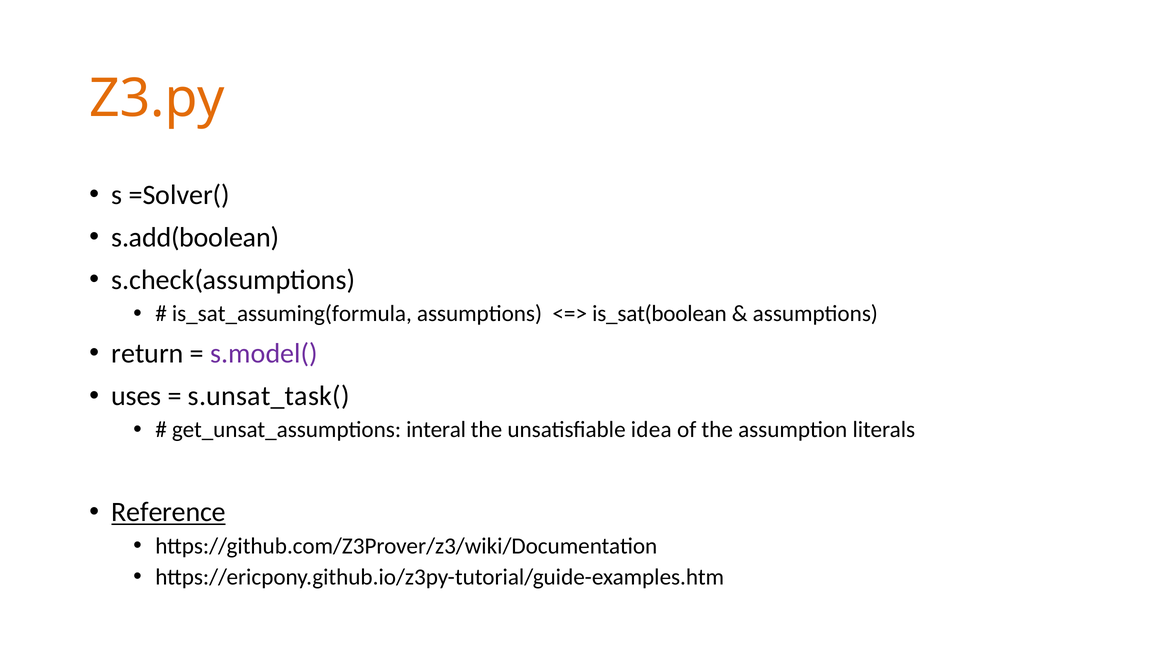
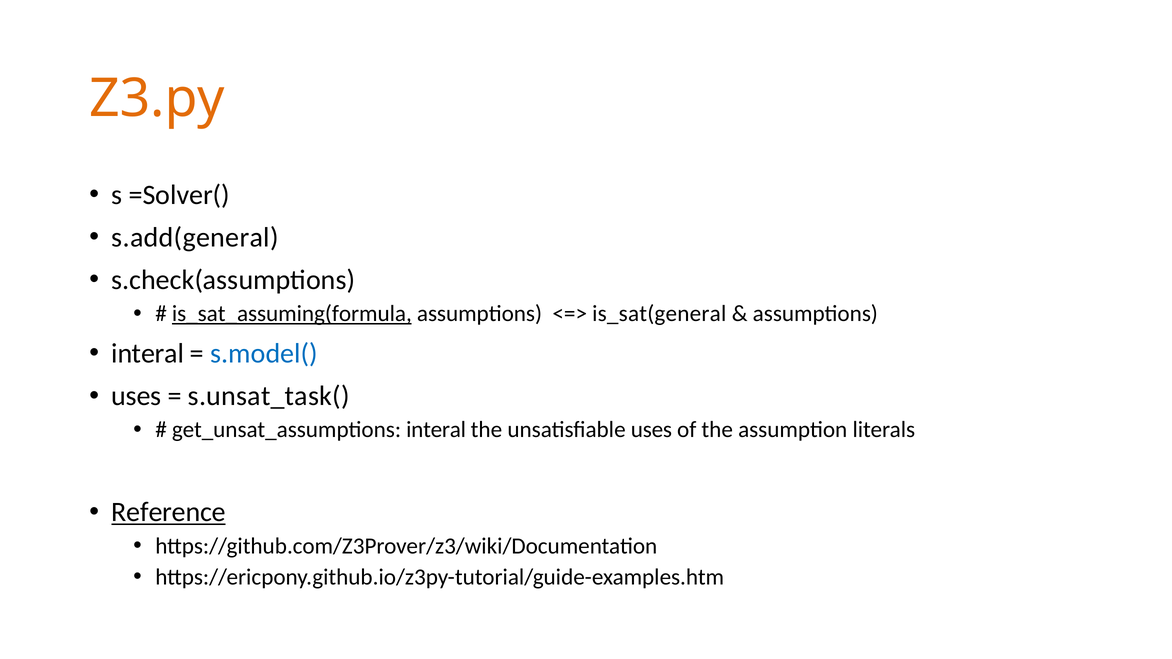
s.add(boolean: s.add(boolean -> s.add(general (195, 237)
is_sat_assuming(formula underline: none -> present (292, 314)
is_sat(boolean: is_sat(boolean -> is_sat(general (659, 314)
return: return -> interal (148, 354)
s.model( colour: purple -> blue (264, 354)
unsatisfiable idea: idea -> uses (651, 430)
